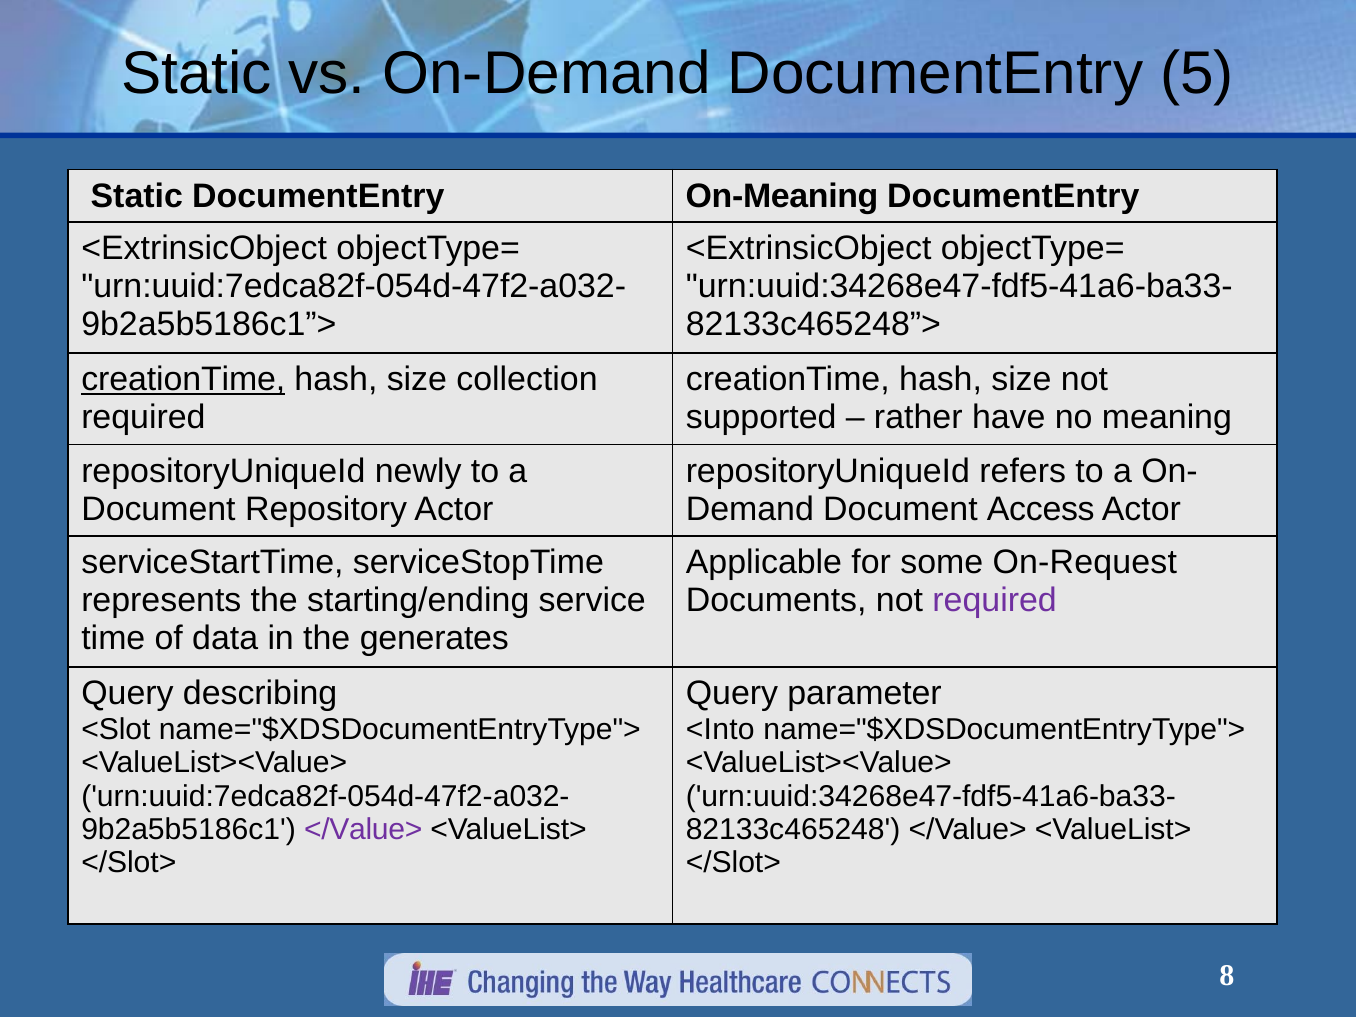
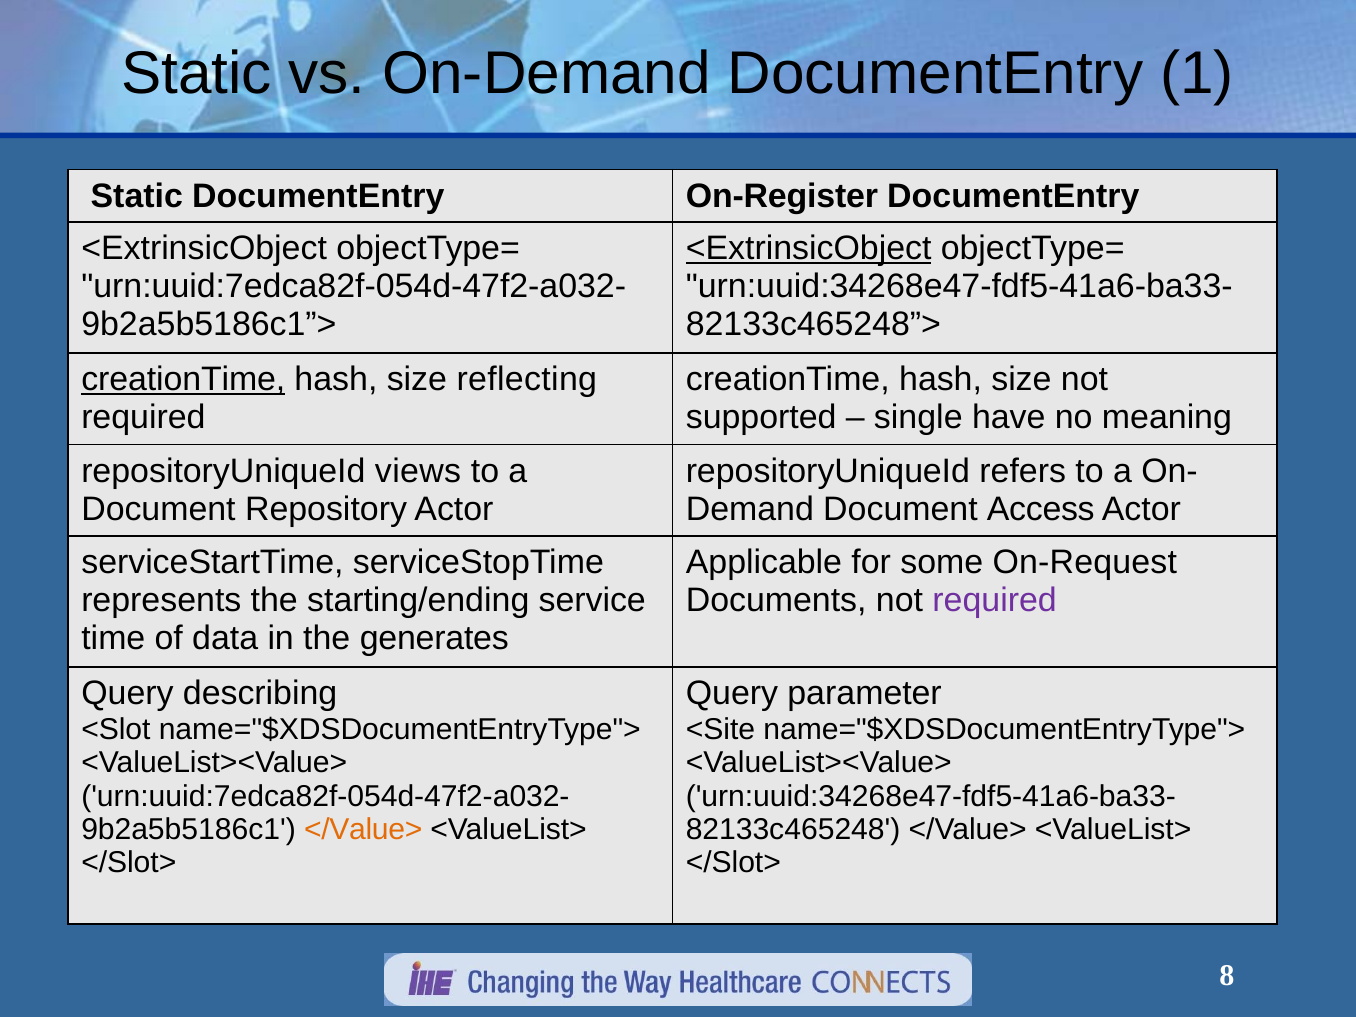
5: 5 -> 1 (1197, 74)
On-Meaning: On-Meaning -> On-Register (782, 196)
<ExtrinsicObject underline: none -> present (809, 248)
collection: collection -> reflecting (527, 379)
rather: rather -> single (918, 417)
newly: newly -> views (418, 471)
<Into: <Into -> <Site (720, 729)
</Value> colour: purple -> orange (363, 830)
